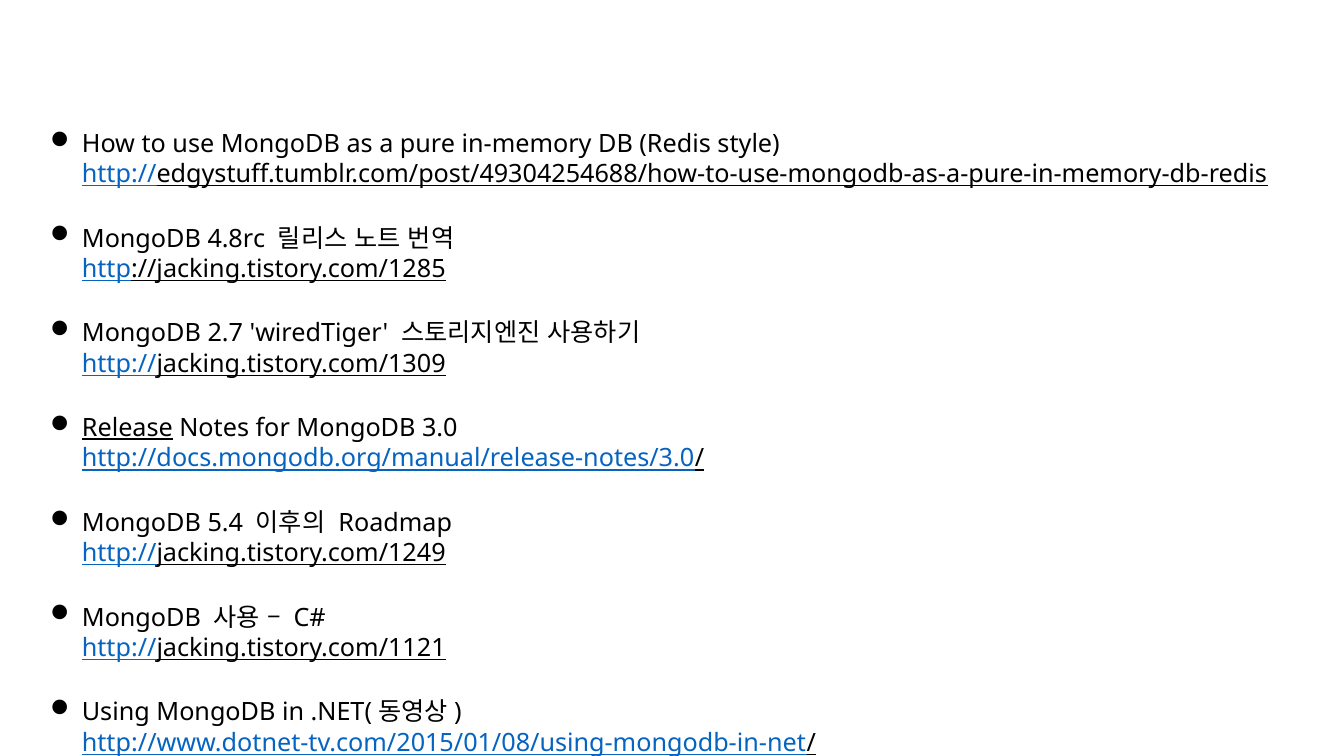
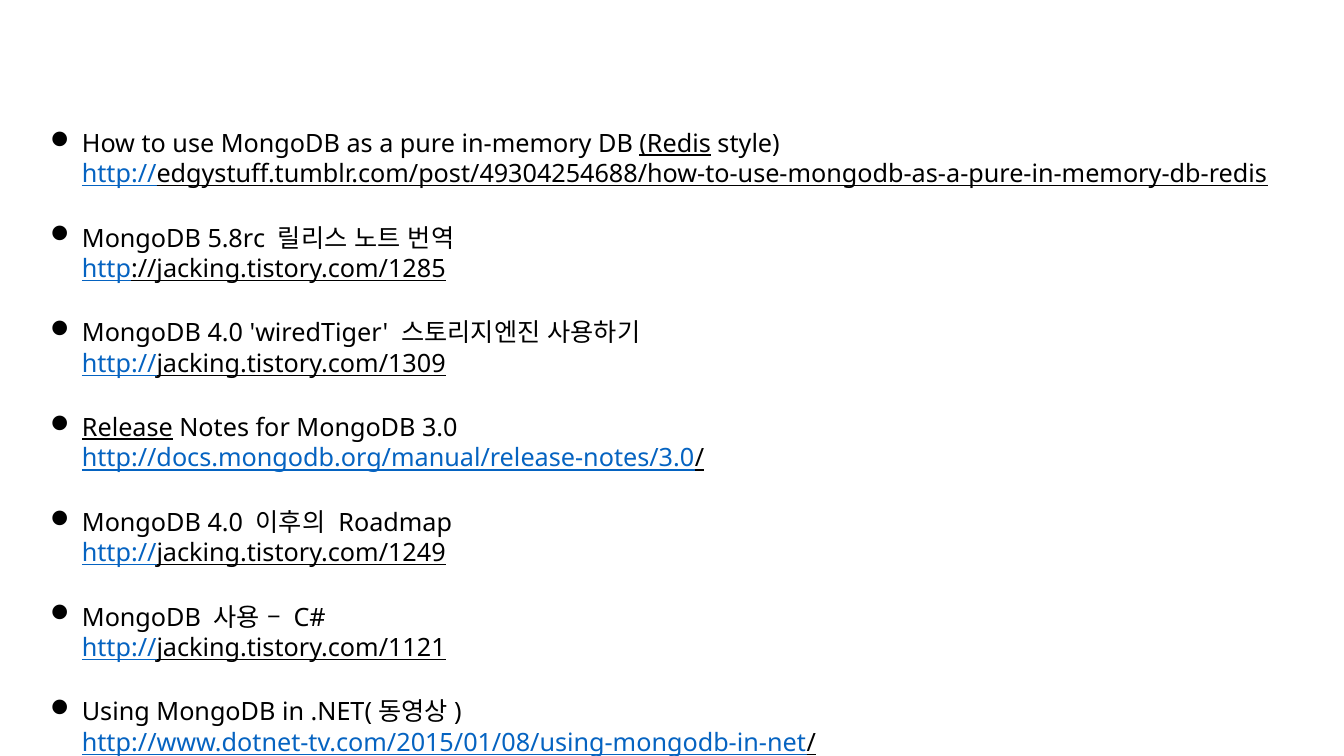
Redis underline: none -> present (675, 144)
4.8rc: 4.8rc -> 5.8rc (236, 239)
2.7: 2.7 -> 4.0 (225, 333)
5.4: 5.4 -> 4.0 (225, 523)
